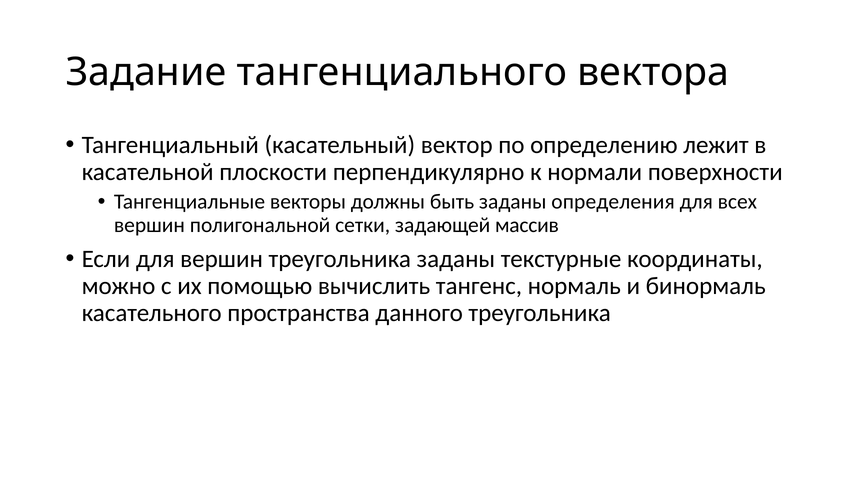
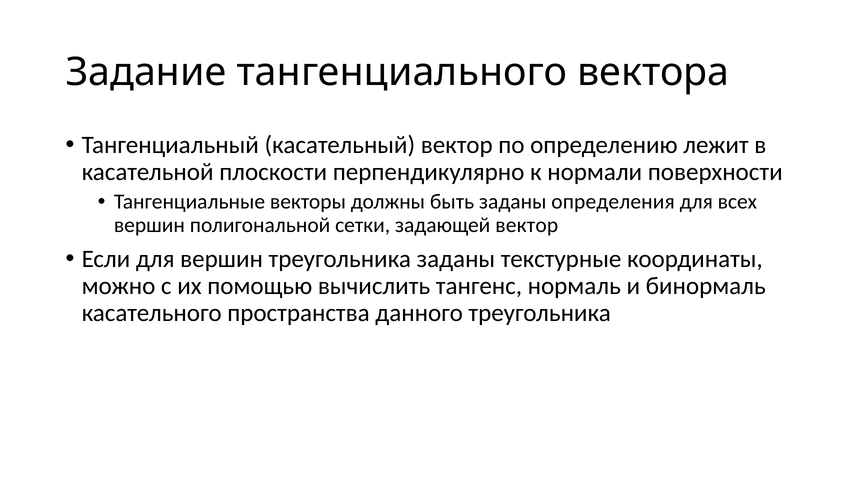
задающей массив: массив -> вектор (527, 225)
